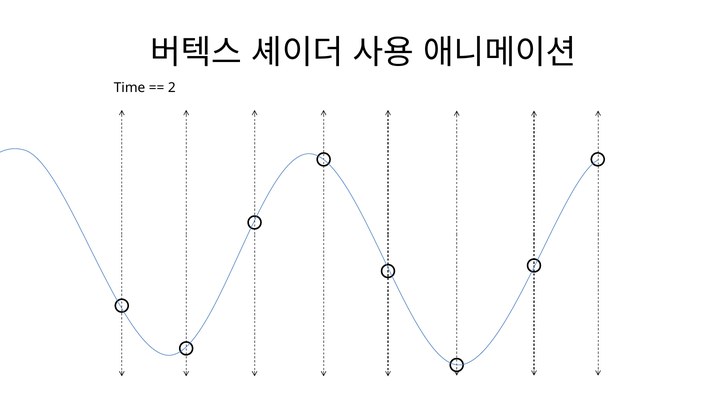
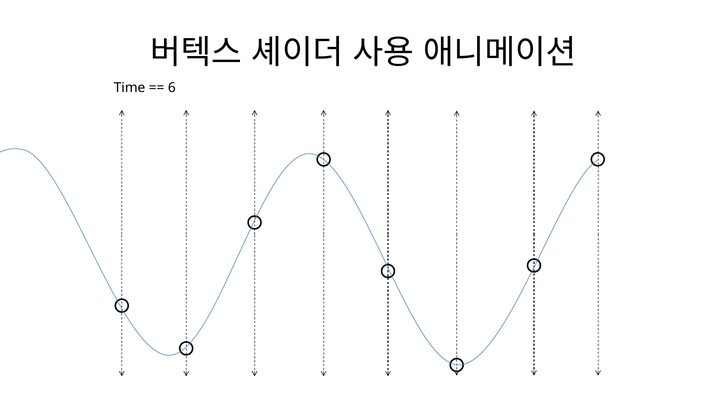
2: 2 -> 6 (172, 88)
